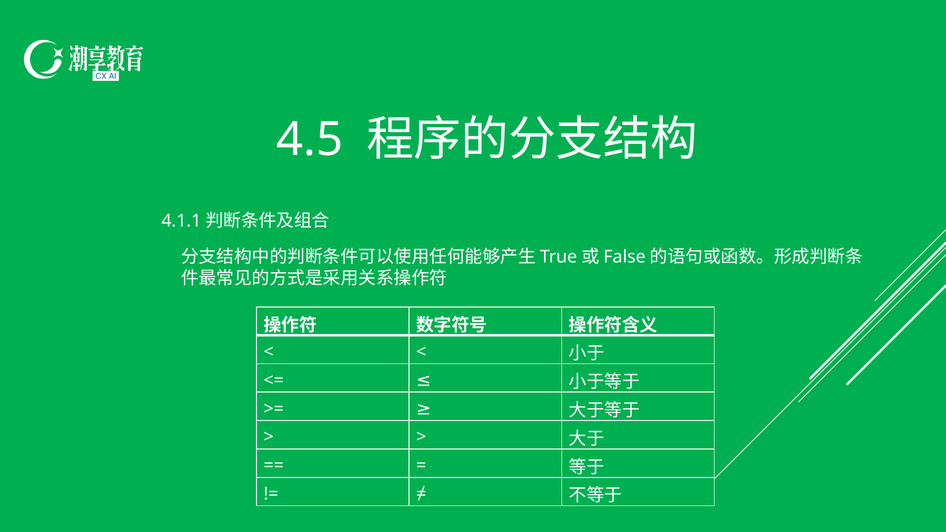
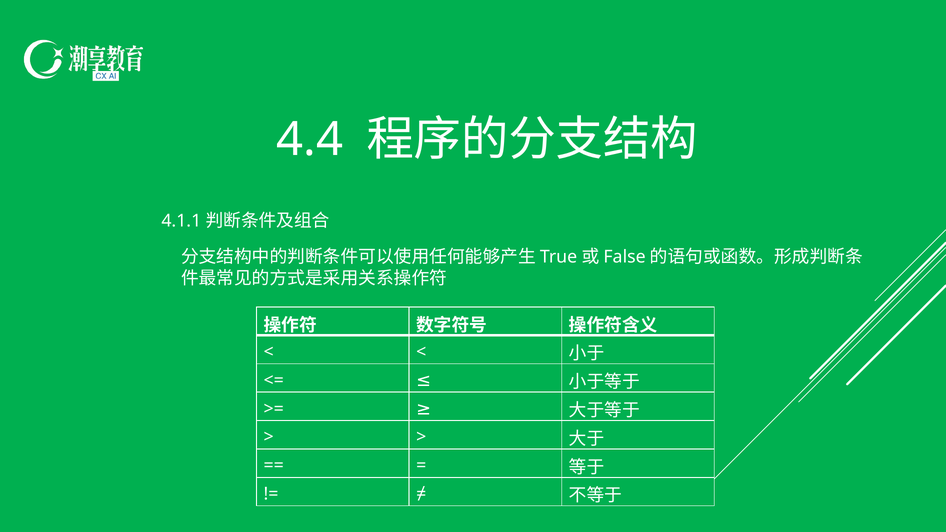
4.5: 4.5 -> 4.4 (310, 140)
